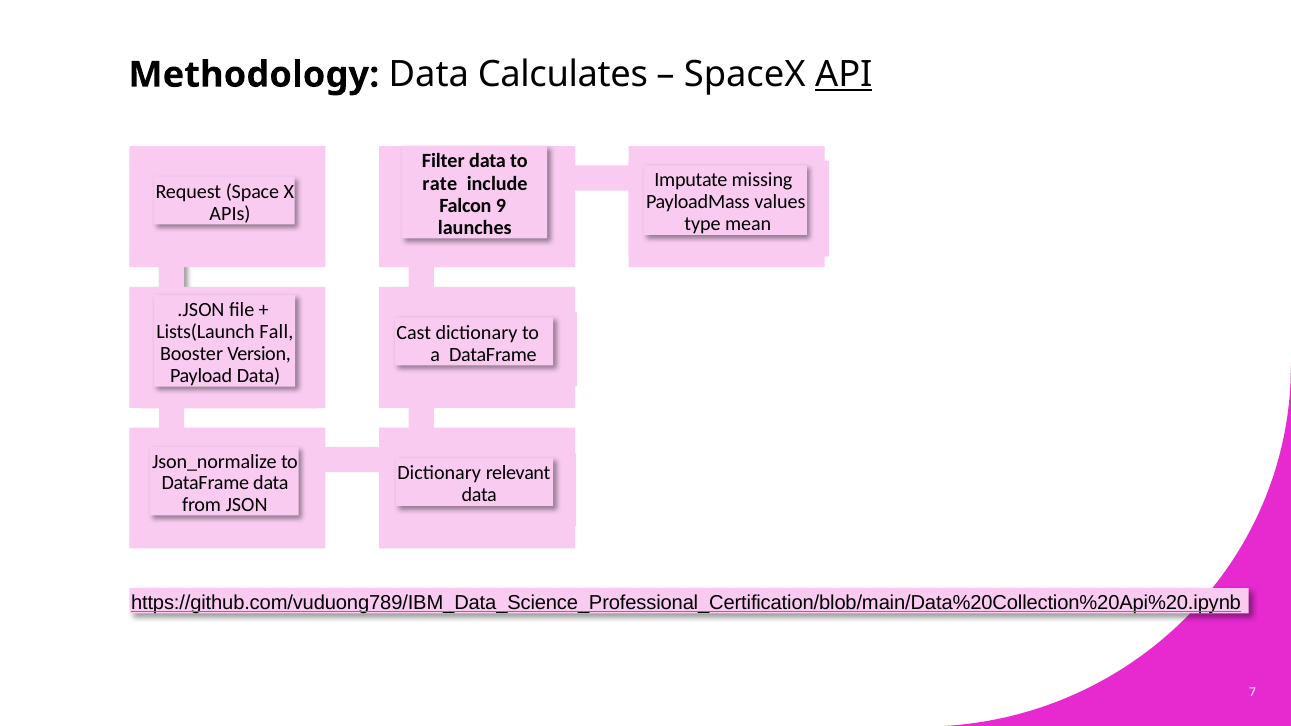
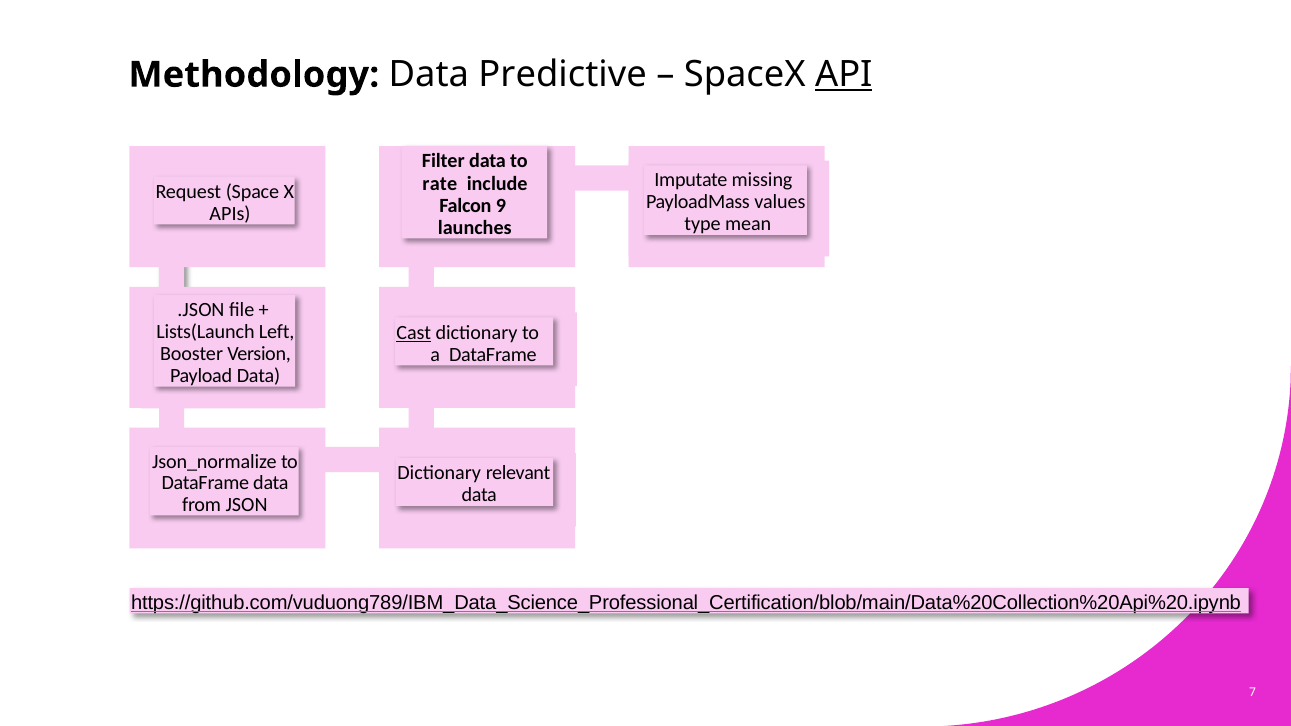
Calculates: Calculates -> Predictive (563, 75)
Fall: Fall -> Left (277, 332)
Cast underline: none -> present (414, 333)
